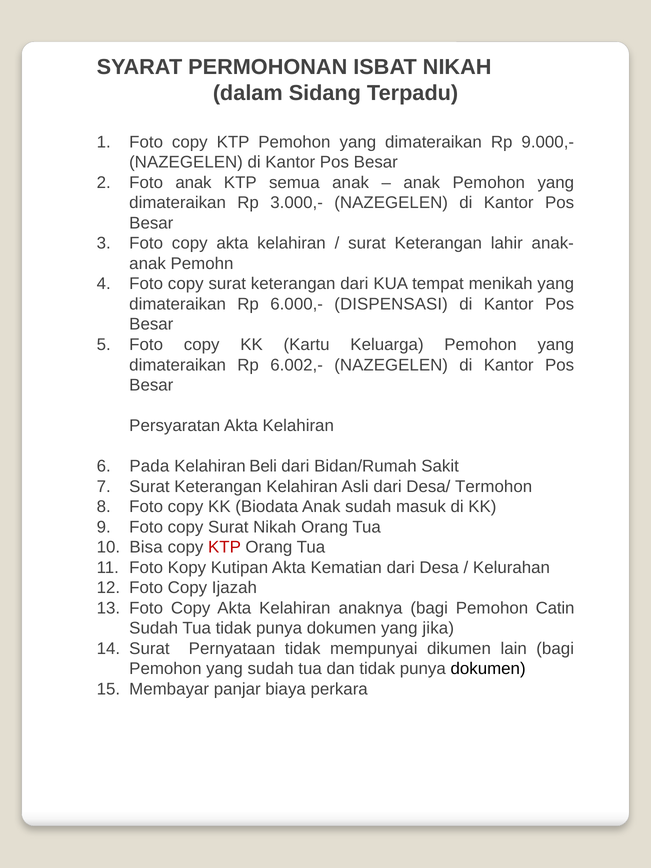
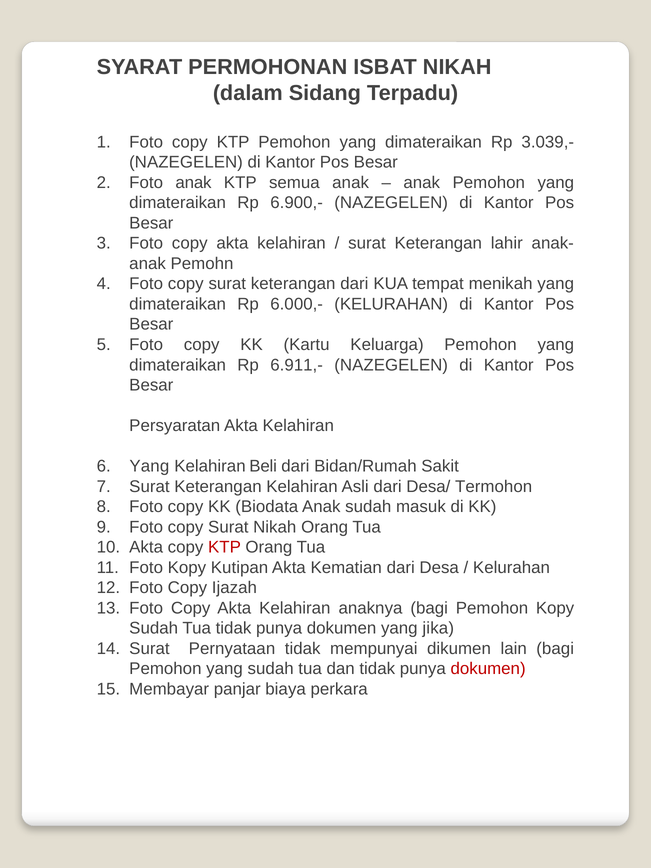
9.000,-: 9.000,- -> 3.039,- (548, 142)
3.000,-: 3.000,- -> 6.900,- (297, 203)
6.000,- DISPENSASI: DISPENSASI -> KELURAHAN (391, 304)
6.002,-: 6.002,- -> 6.911,- (297, 365)
Pada: Pada -> Yang (149, 466)
Bisa: Bisa -> Akta (146, 547)
Pemohon Catin: Catin -> Kopy (555, 608)
dokumen colour: black -> red (488, 669)
